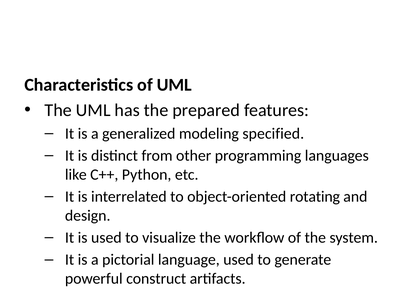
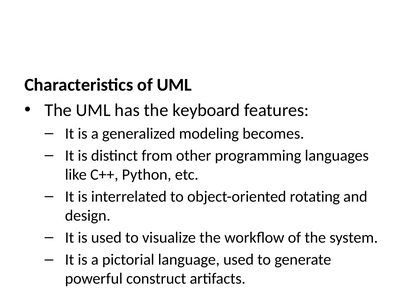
prepared: prepared -> keyboard (206, 110)
specified: specified -> becomes (273, 134)
